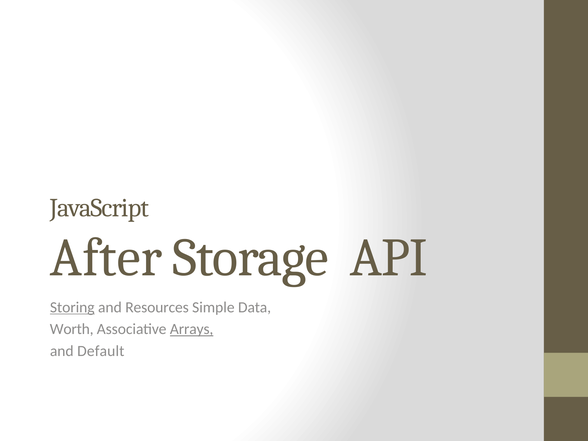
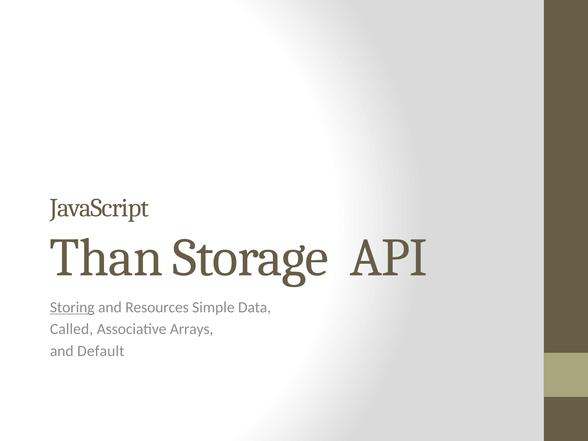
After: After -> Than (106, 258)
Worth: Worth -> Called (72, 329)
Arrays underline: present -> none (192, 329)
